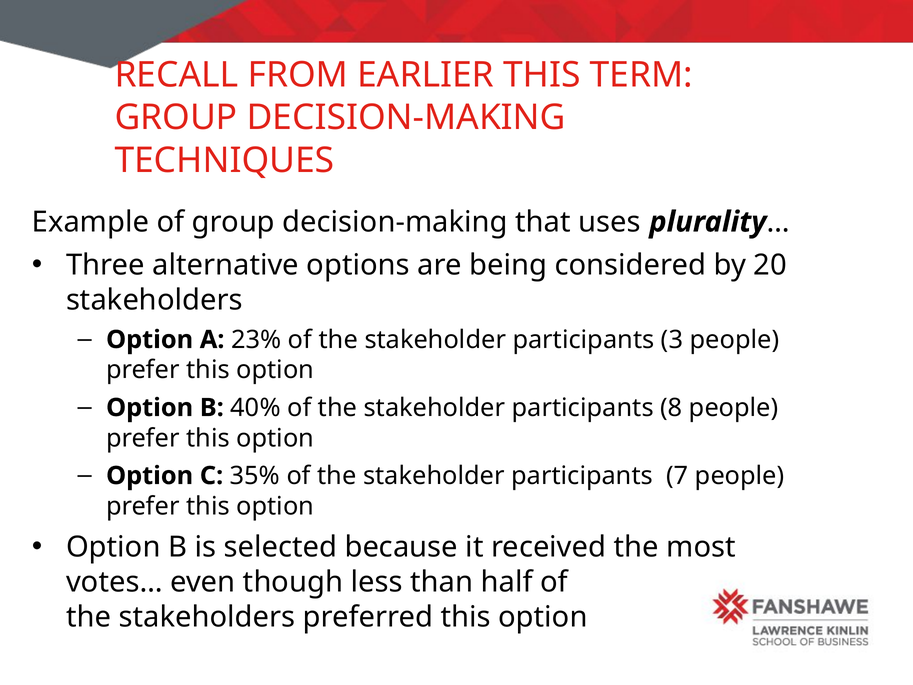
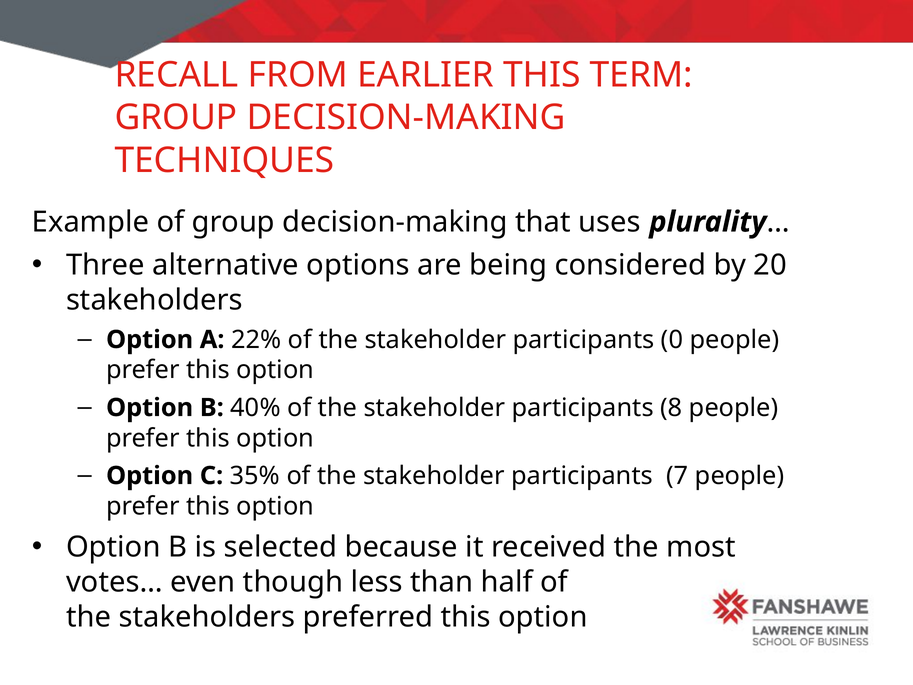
23%: 23% -> 22% (256, 340)
3: 3 -> 0 (672, 340)
